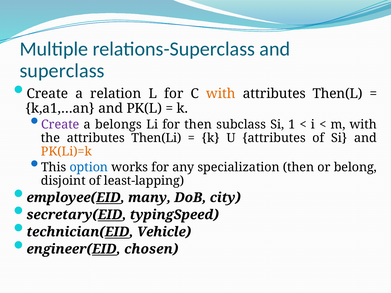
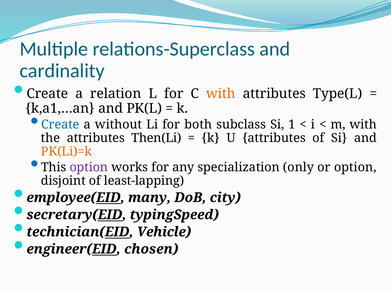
superclass: superclass -> cardinality (62, 71)
Then(L: Then(L -> Type(L (338, 94)
Create colour: purple -> blue (60, 125)
belongs: belongs -> without (118, 125)
for then: then -> both (198, 125)
option colour: blue -> purple (89, 167)
specialization then: then -> only (298, 167)
or belong: belong -> option (355, 167)
